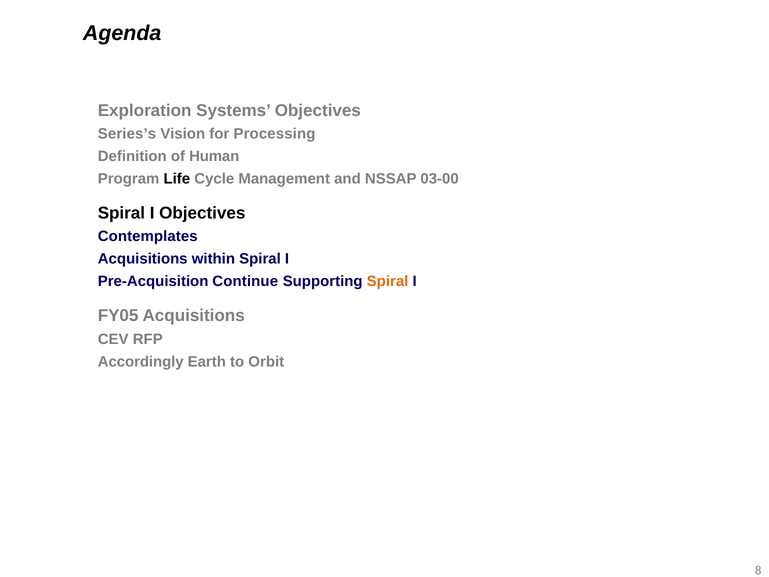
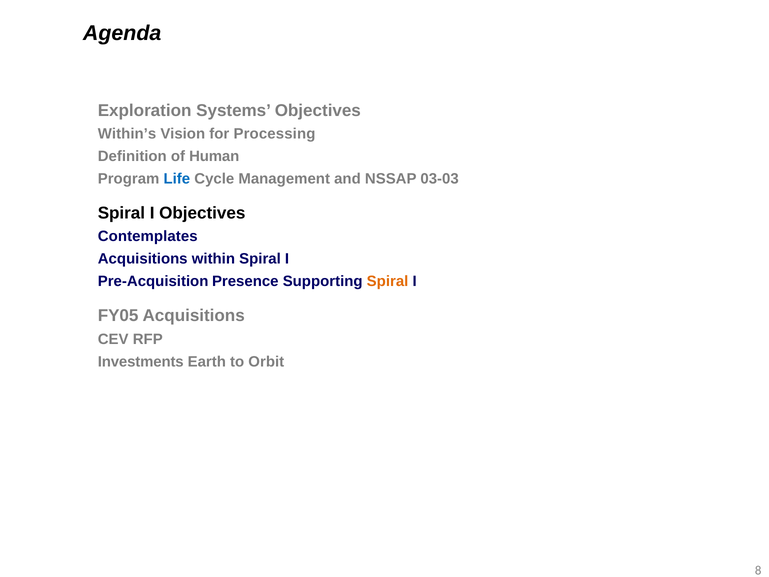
Series’s: Series’s -> Within’s (127, 134)
Life colour: black -> blue (177, 179)
03-00: 03-00 -> 03-03 (440, 179)
Continue: Continue -> Presence (245, 281)
Accordingly: Accordingly -> Investments (141, 361)
